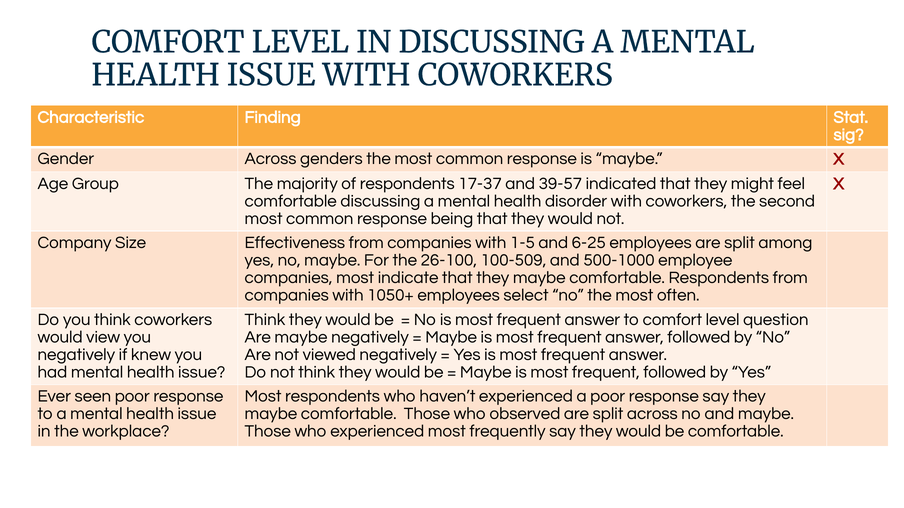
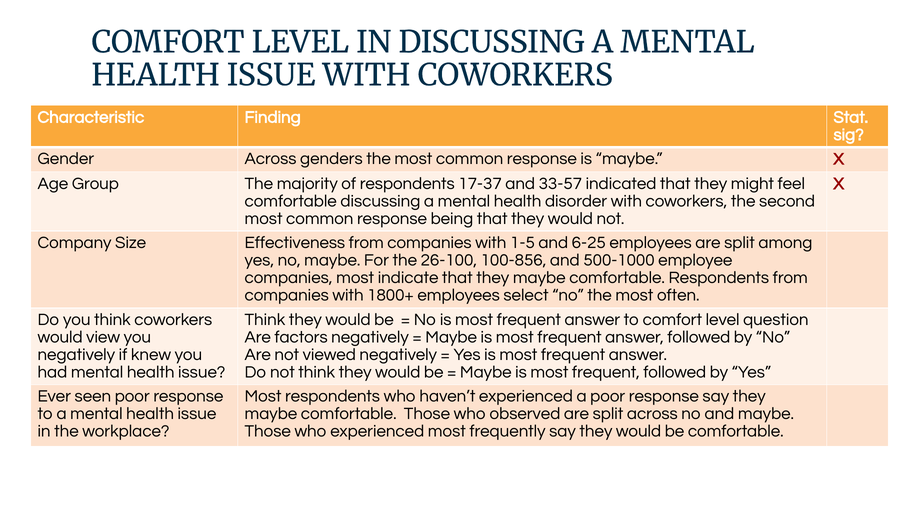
39-57: 39-57 -> 33-57 (560, 184)
100-509: 100-509 -> 100-856 (514, 261)
1050+: 1050+ -> 1800+ (391, 296)
Are maybe: maybe -> factors (301, 337)
